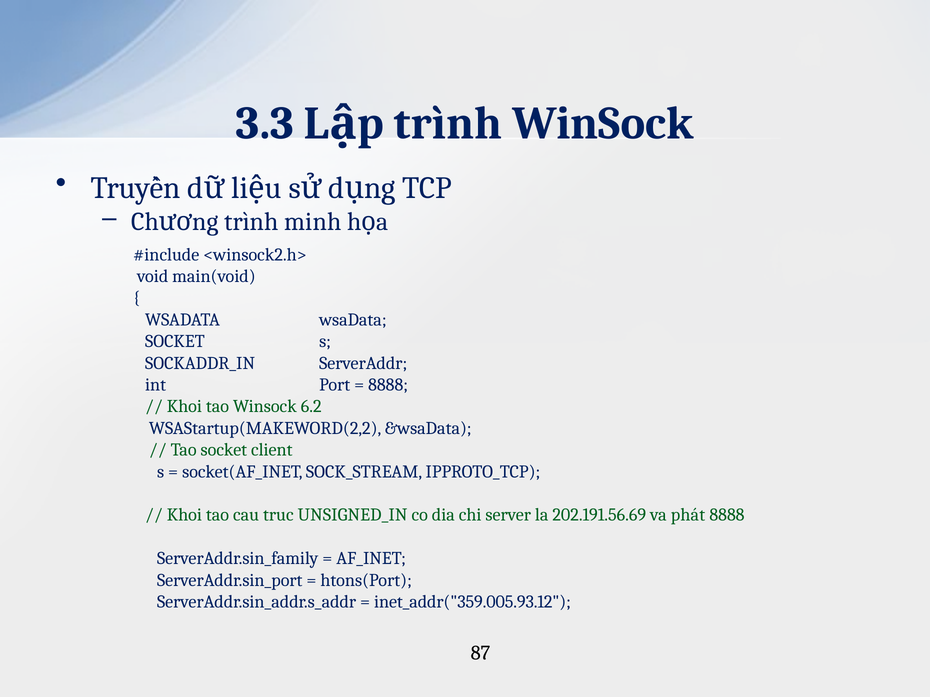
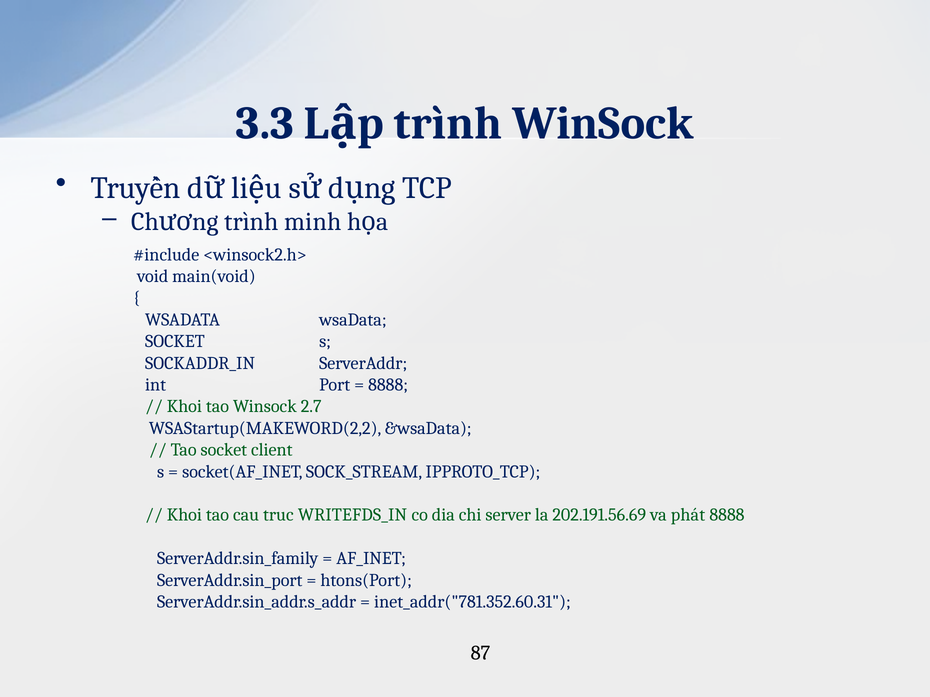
6.2: 6.2 -> 2.7 (311, 407)
UNSIGNED_IN: UNSIGNED_IN -> WRITEFDS_IN (353, 515)
inet_addr("359.005.93.12: inet_addr("359.005.93.12 -> inet_addr("781.352.60.31 (472, 602)
